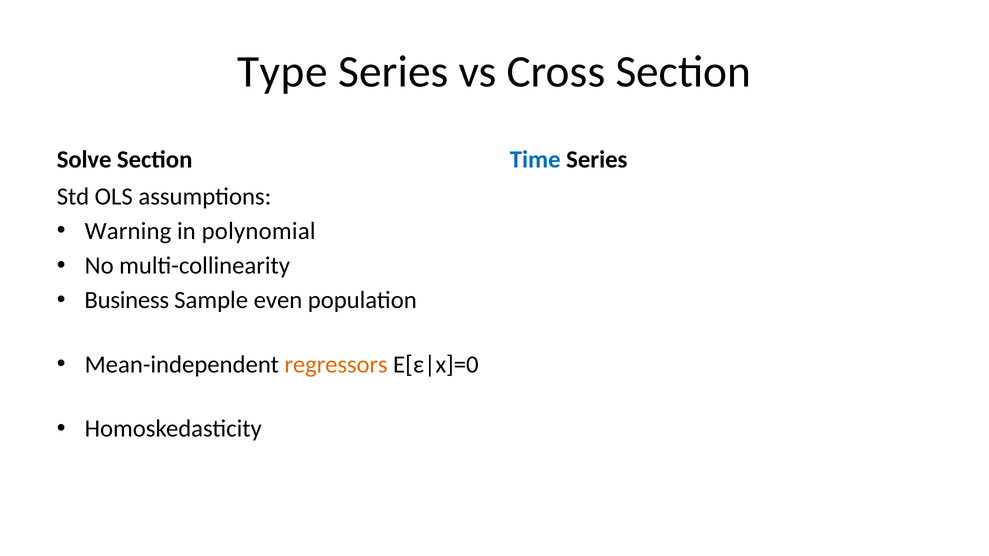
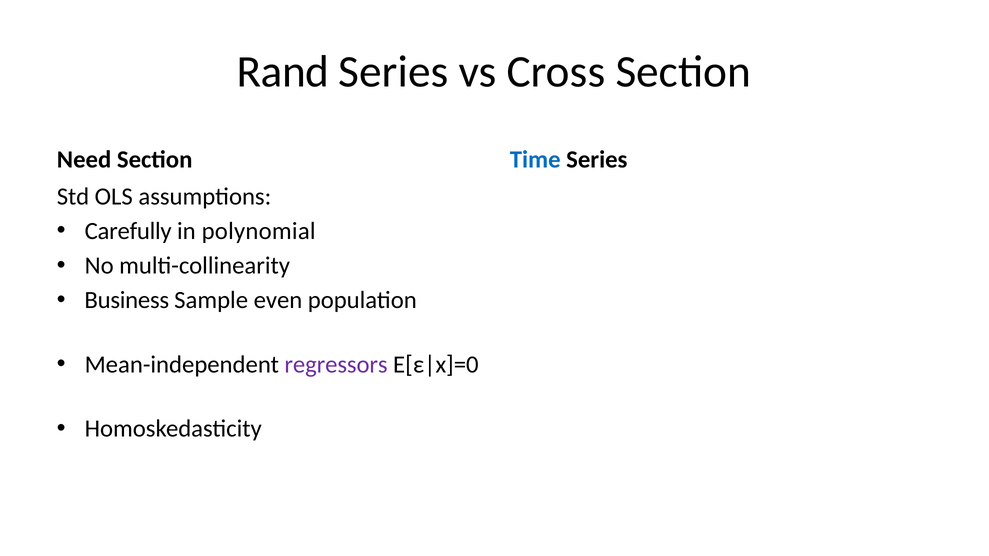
Type: Type -> Rand (283, 72)
Solve: Solve -> Need (84, 160)
Warning: Warning -> Carefully (128, 231)
regressors colour: orange -> purple (336, 365)
